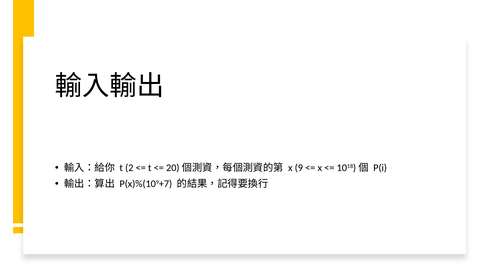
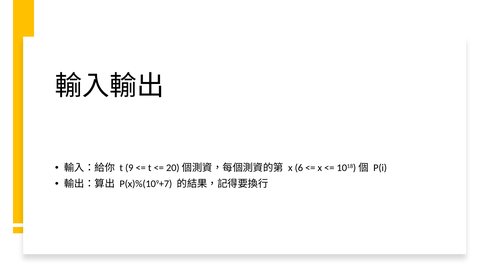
2: 2 -> 9 (129, 168)
9: 9 -> 6 (299, 168)
